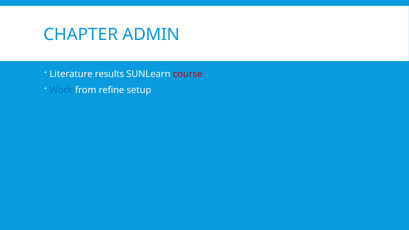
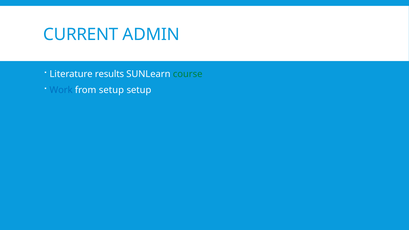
CHAPTER: CHAPTER -> CURRENT (81, 34)
course colour: red -> green (188, 74)
from refine: refine -> setup (111, 90)
